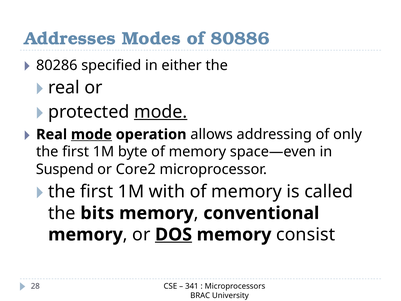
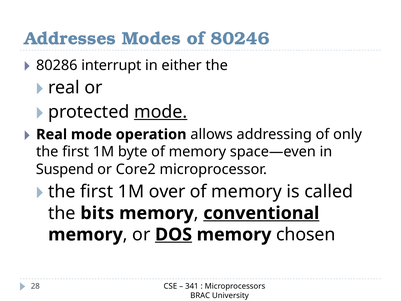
80886: 80886 -> 80246 (240, 39)
specified: specified -> interrupt (111, 65)
mode underline: present -> none (91, 134)
with: with -> over (167, 192)
conventional underline: none -> present (261, 213)
consist: consist -> chosen (306, 234)
